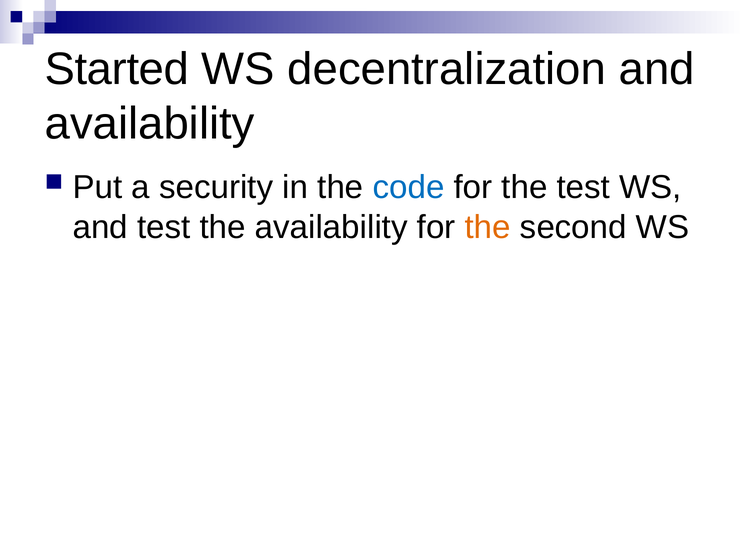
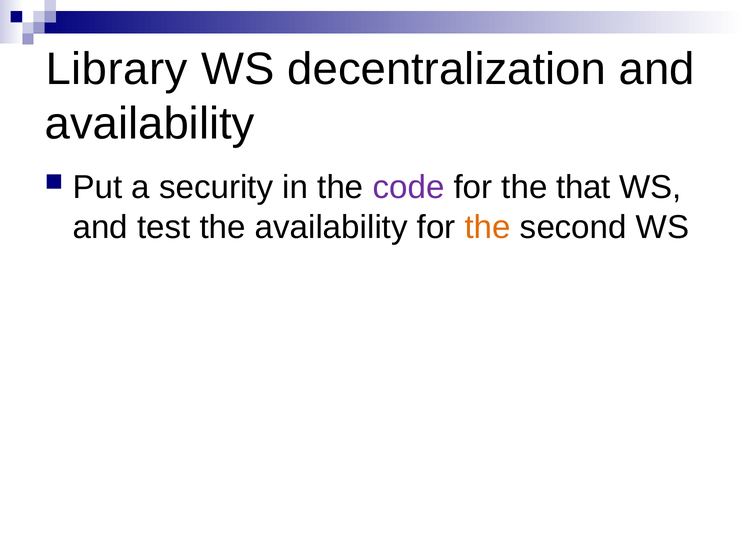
Started: Started -> Library (117, 69)
code colour: blue -> purple (409, 187)
the test: test -> that (583, 187)
